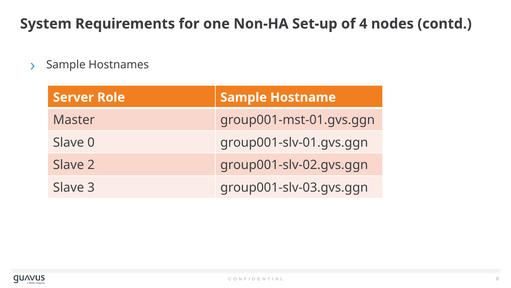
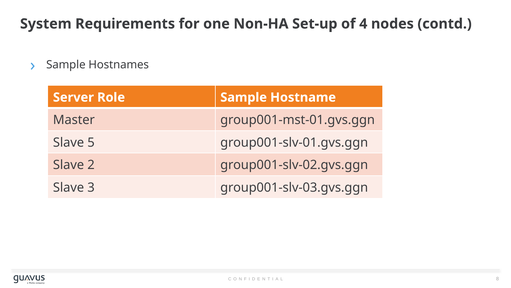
0: 0 -> 5 (91, 142)
